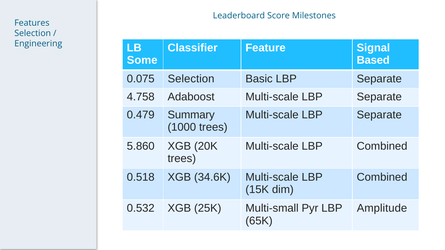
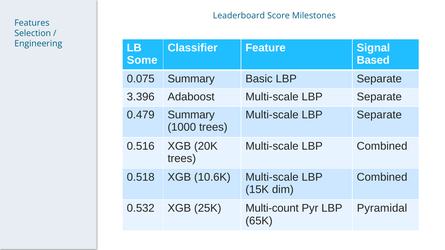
0.075 Selection: Selection -> Summary (191, 79)
4.758: 4.758 -> 3.396 (141, 97)
5.860: 5.860 -> 0.516 (141, 146)
34.6K: 34.6K -> 10.6K (212, 177)
Multi-small: Multi-small -> Multi-count (272, 209)
Amplitude: Amplitude -> Pyramidal (382, 209)
